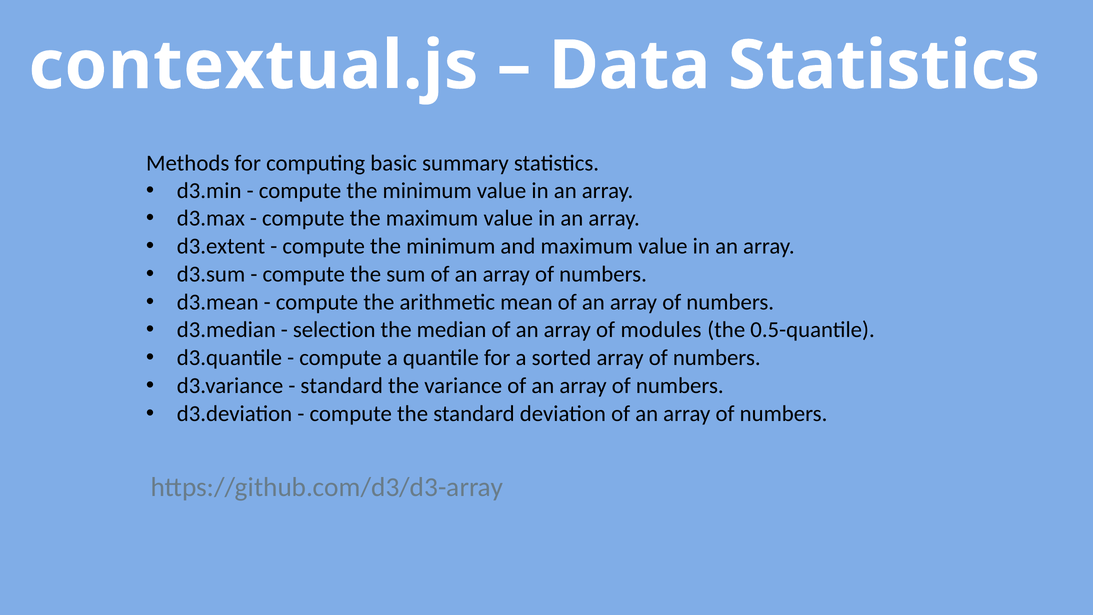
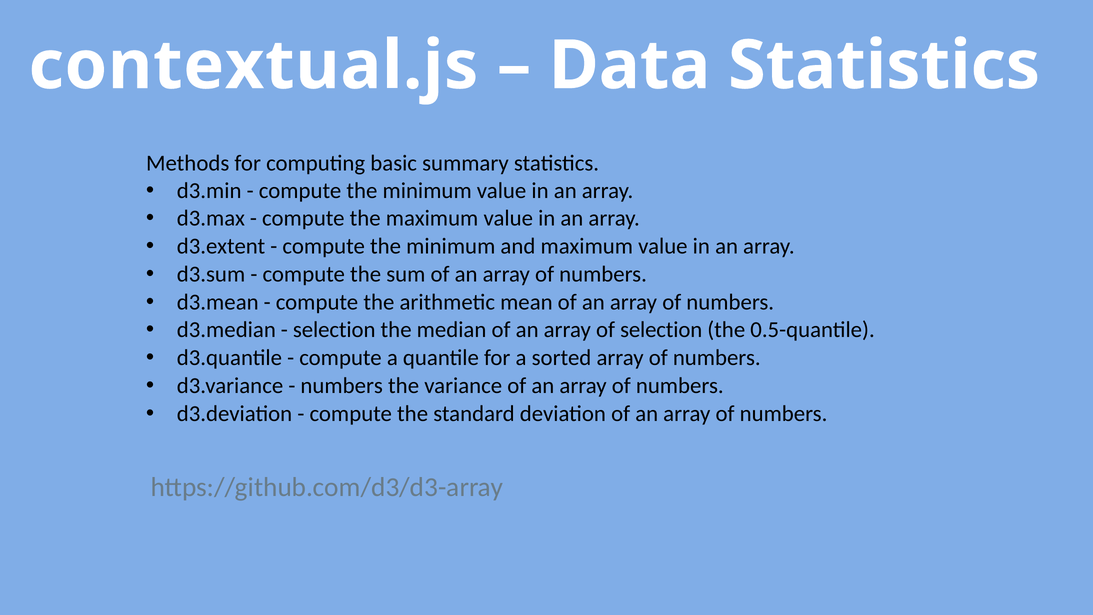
of modules: modules -> selection (661, 330)
standard: standard -> numbers (342, 386)
